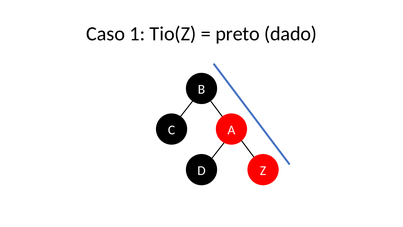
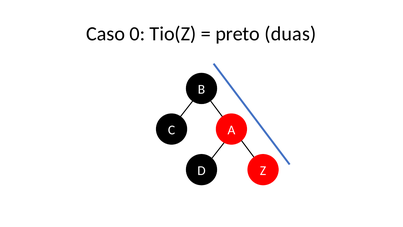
1: 1 -> 0 (137, 34)
dado: dado -> duas (290, 34)
